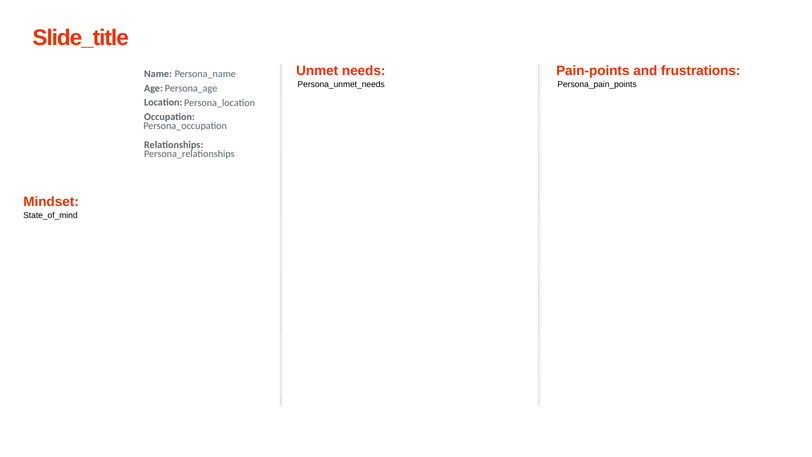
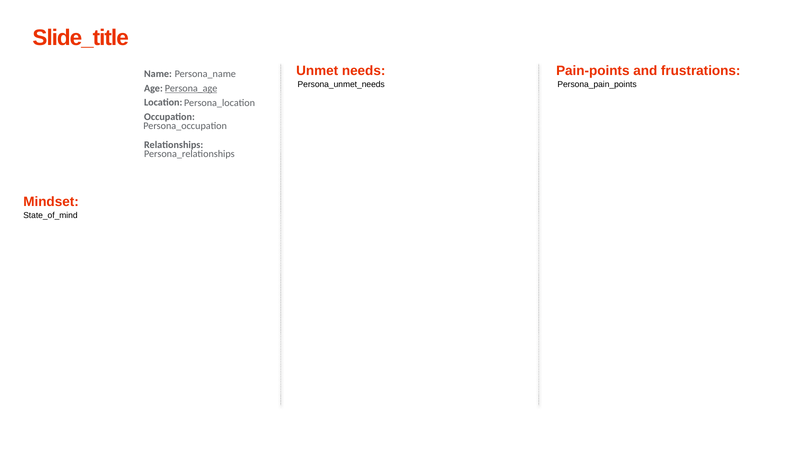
Persona_age underline: none -> present (191, 89)
